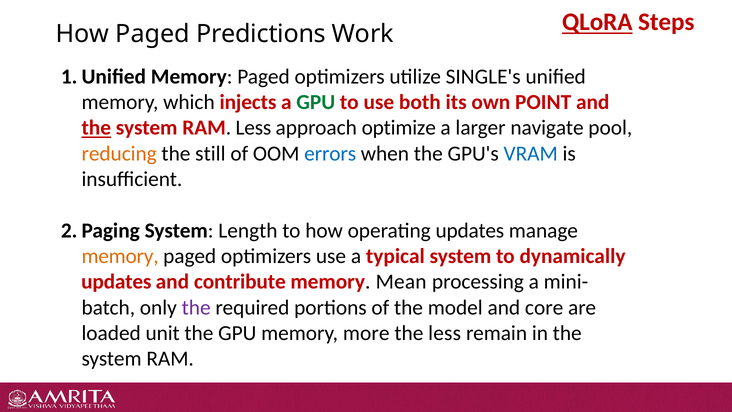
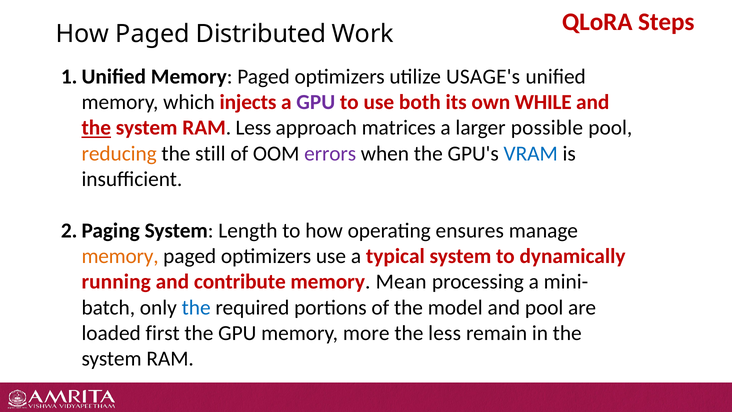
QLoRA underline: present -> none (597, 22)
Predictions: Predictions -> Distributed (261, 34)
SINGLE's: SINGLE's -> USAGE's (483, 77)
GPU colour: green -> purple (316, 102)
POINT: POINT -> WHILE (543, 102)
optimize: optimize -> matrices (399, 128)
navigate: navigate -> possible (547, 128)
errors colour: blue -> purple (330, 154)
operating updates: updates -> ensures (470, 230)
updates: updates -> running (116, 282)
the colour: purple -> blue (196, 307)
and core: core -> pool (544, 307)
unit: unit -> first (163, 333)
